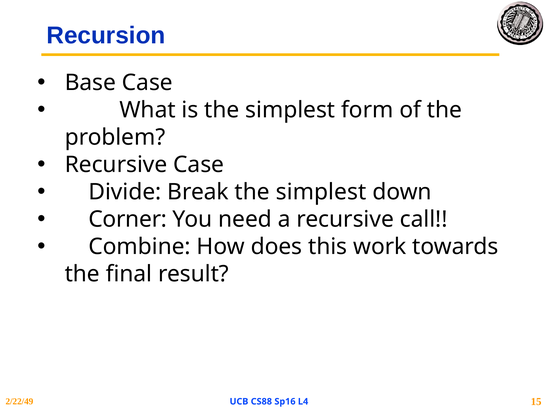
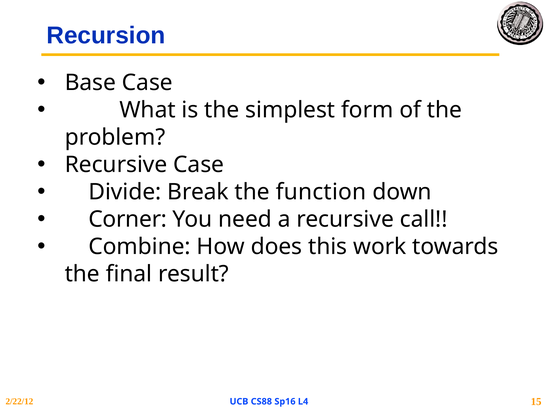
Break the simplest: simplest -> function (321, 192)
2/22/49: 2/22/49 -> 2/22/12 (19, 402)
